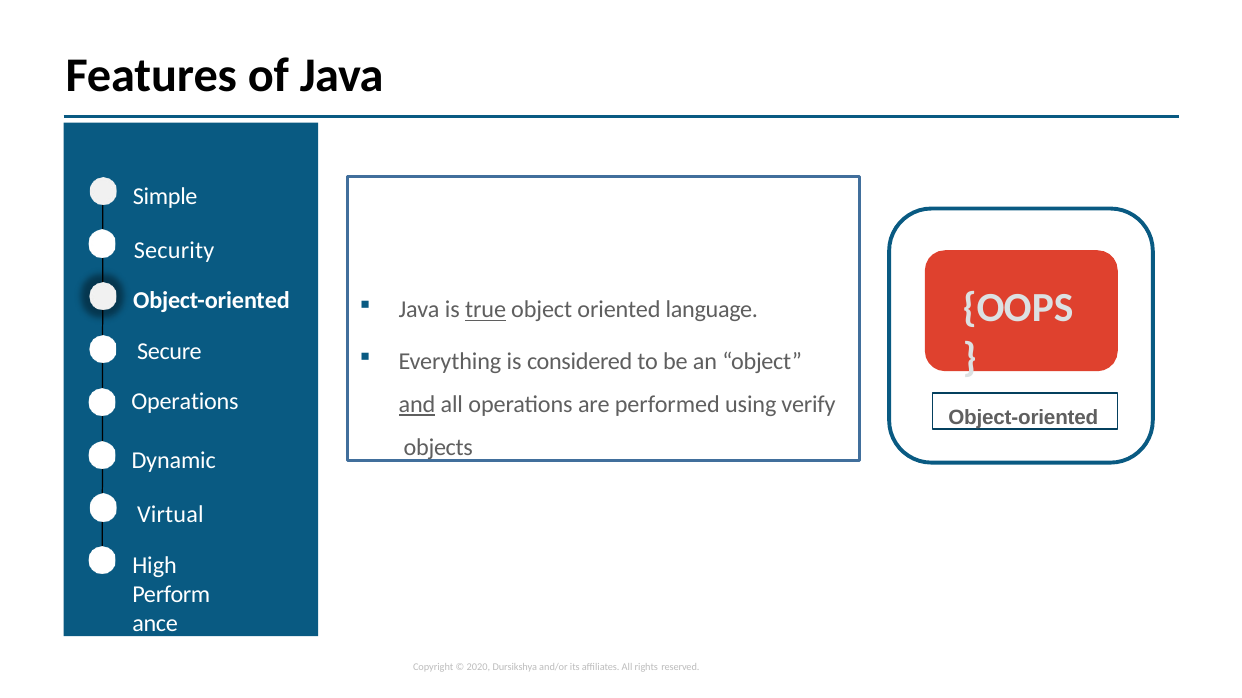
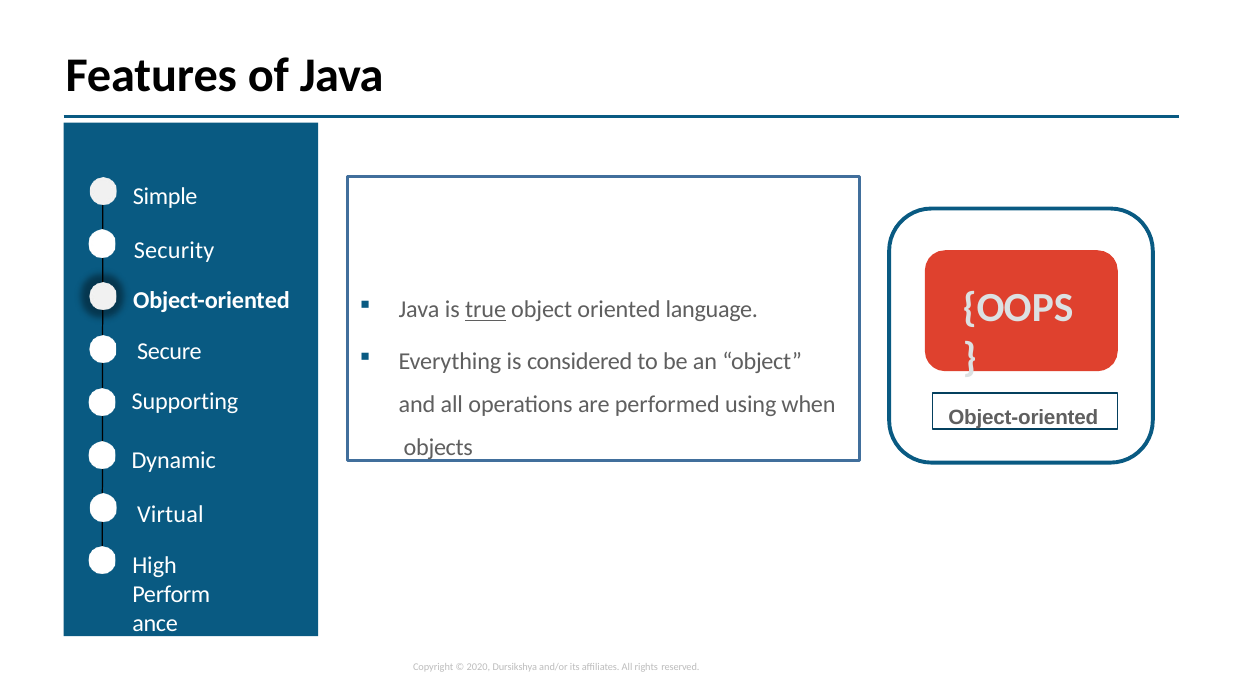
Operations: Operations -> Supporting (185, 402)
and underline: present -> none (417, 405)
verify: verify -> when (808, 405)
